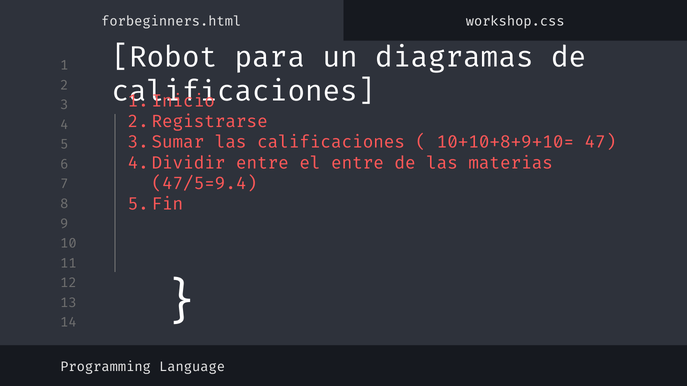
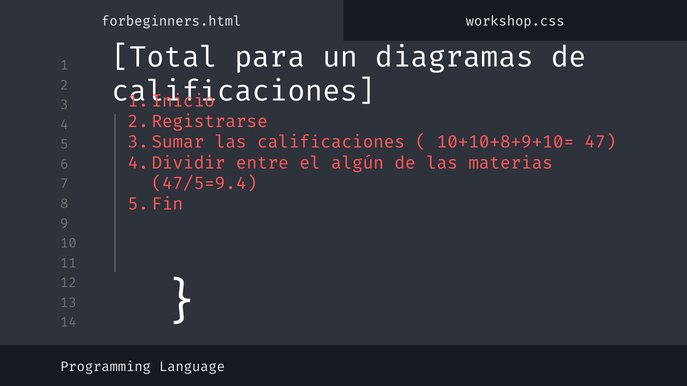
Robot: Robot -> Total (164, 57)
el entre: entre -> algún (357, 163)
